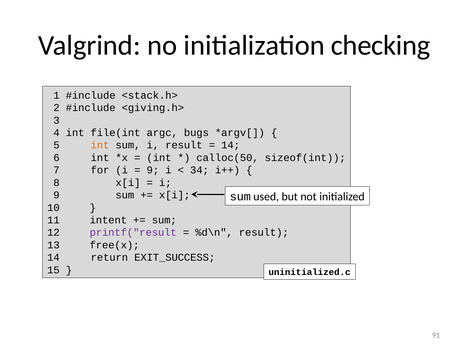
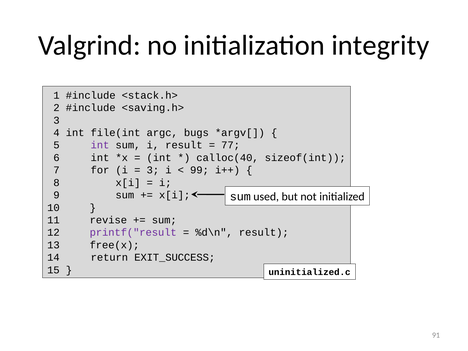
checking: checking -> integrity (380, 45)
<giving.h>: <giving.h> -> <saving.h> (153, 108)
int colour: orange -> purple (100, 145)
14: 14 -> 77 (231, 145)
calloc(50: calloc(50 -> calloc(40 (228, 158)
9: 9 -> 3 (153, 170)
34: 34 -> 99 (199, 170)
intent: intent -> revise (108, 220)
